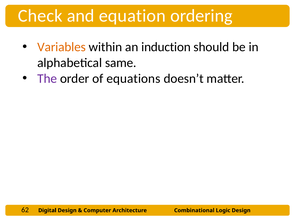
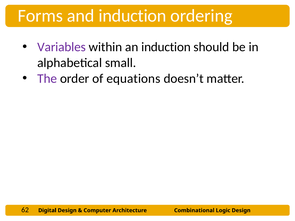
Check: Check -> Forms (40, 16)
and equation: equation -> induction (132, 16)
Variables colour: orange -> purple (62, 47)
same: same -> small (121, 63)
